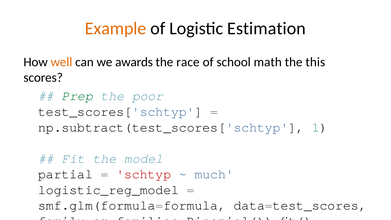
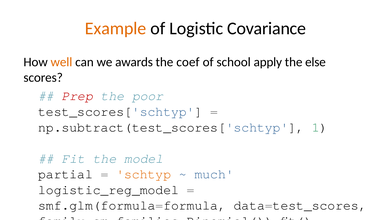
Logistic Estimation: Estimation -> Covariance (267, 28)
the race: race -> coef (188, 62)
school math: math -> apply (268, 62)
this: this -> else (315, 62)
Prep colour: green -> red (77, 96)
schtyp colour: red -> orange (144, 174)
